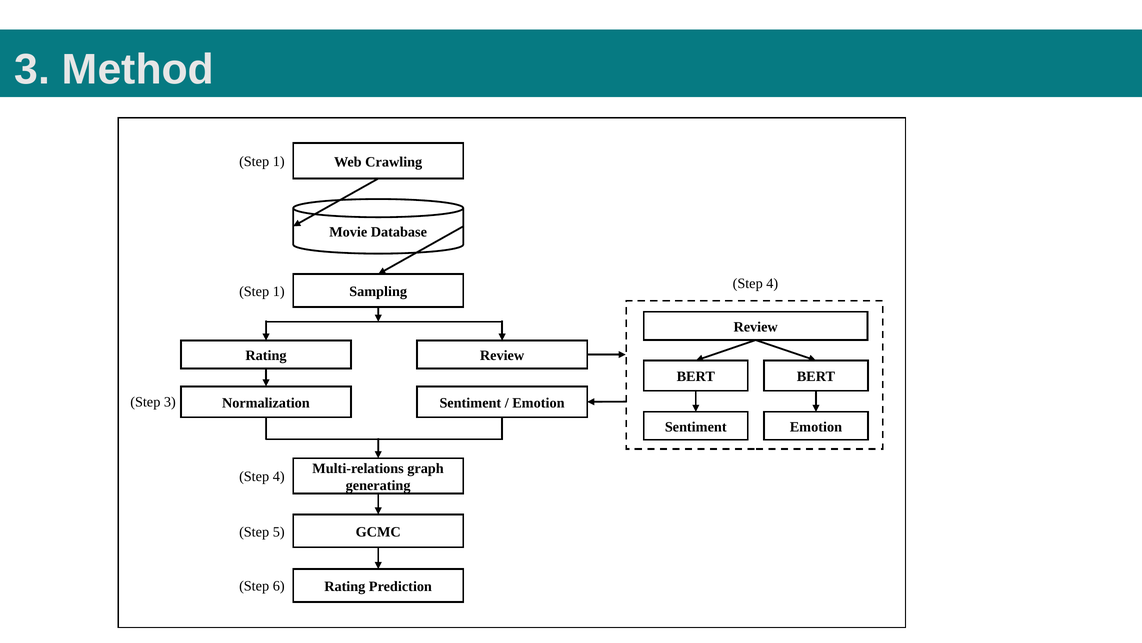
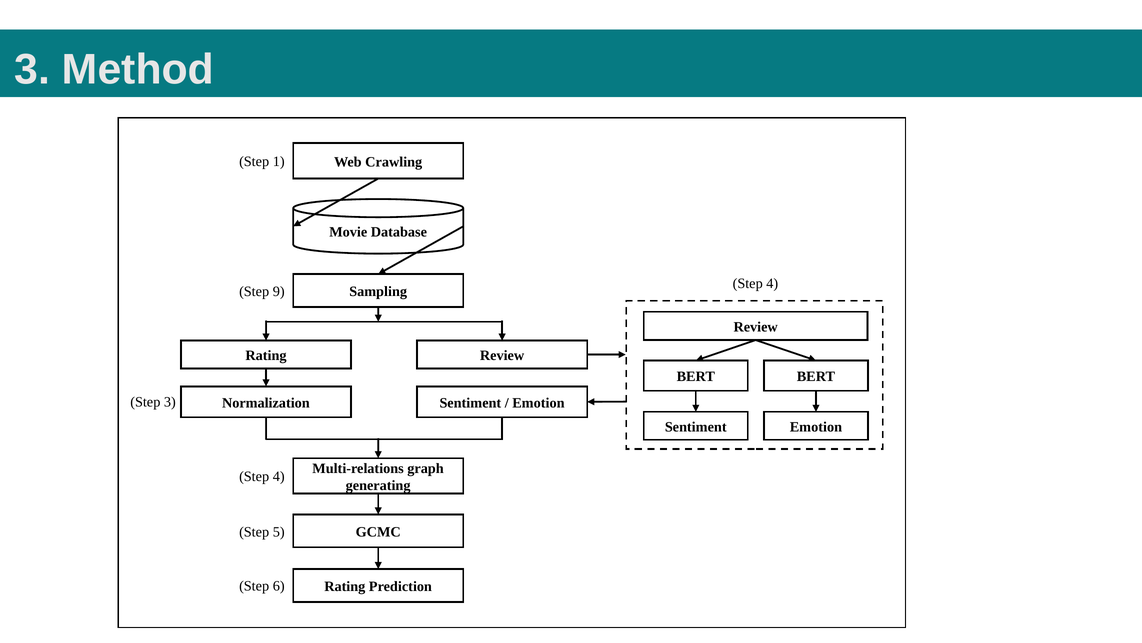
1: 1 -> 9 (279, 291)
